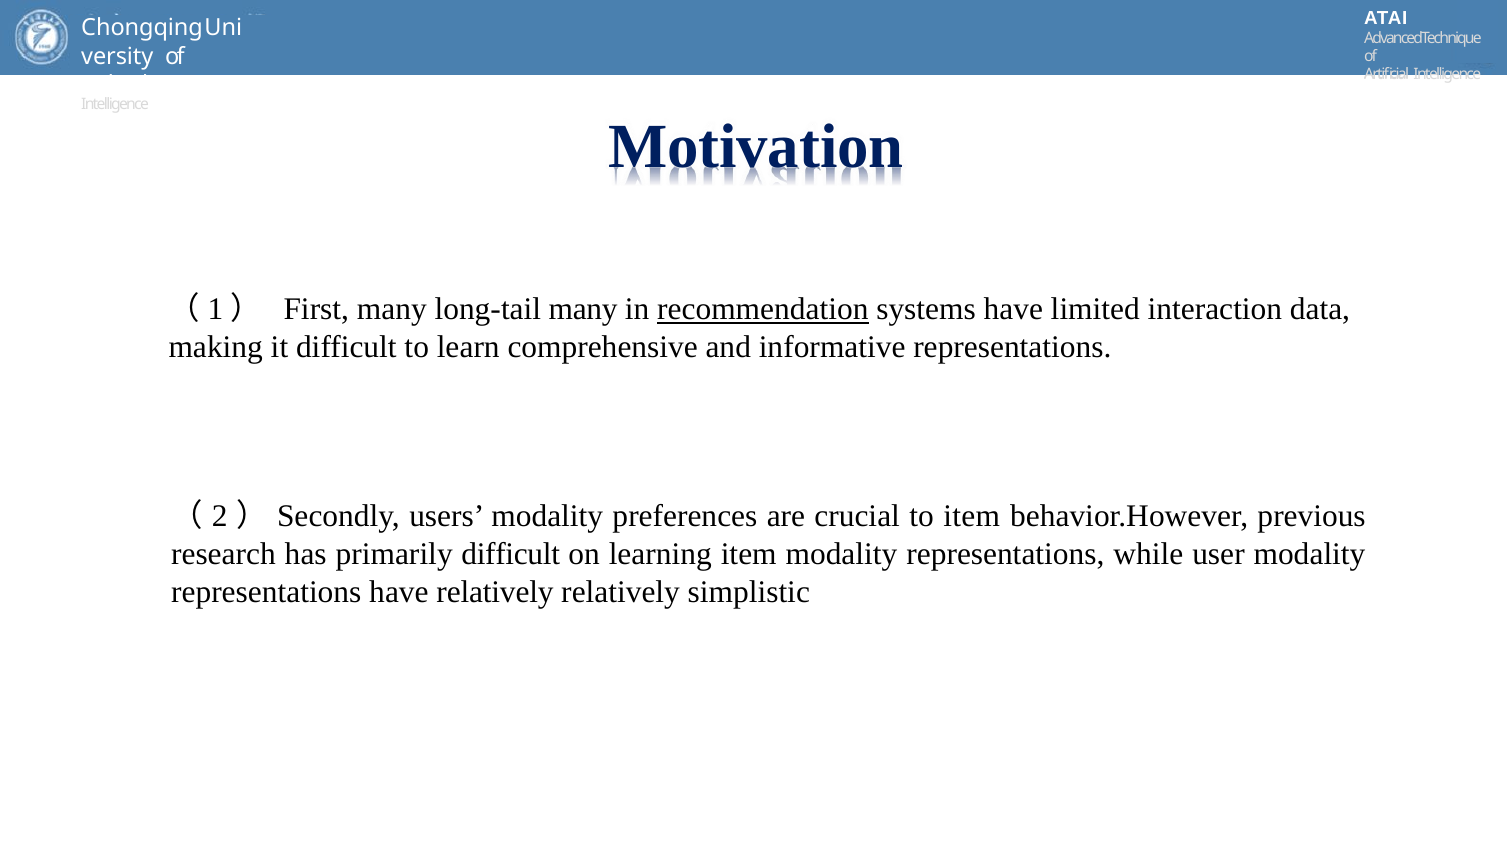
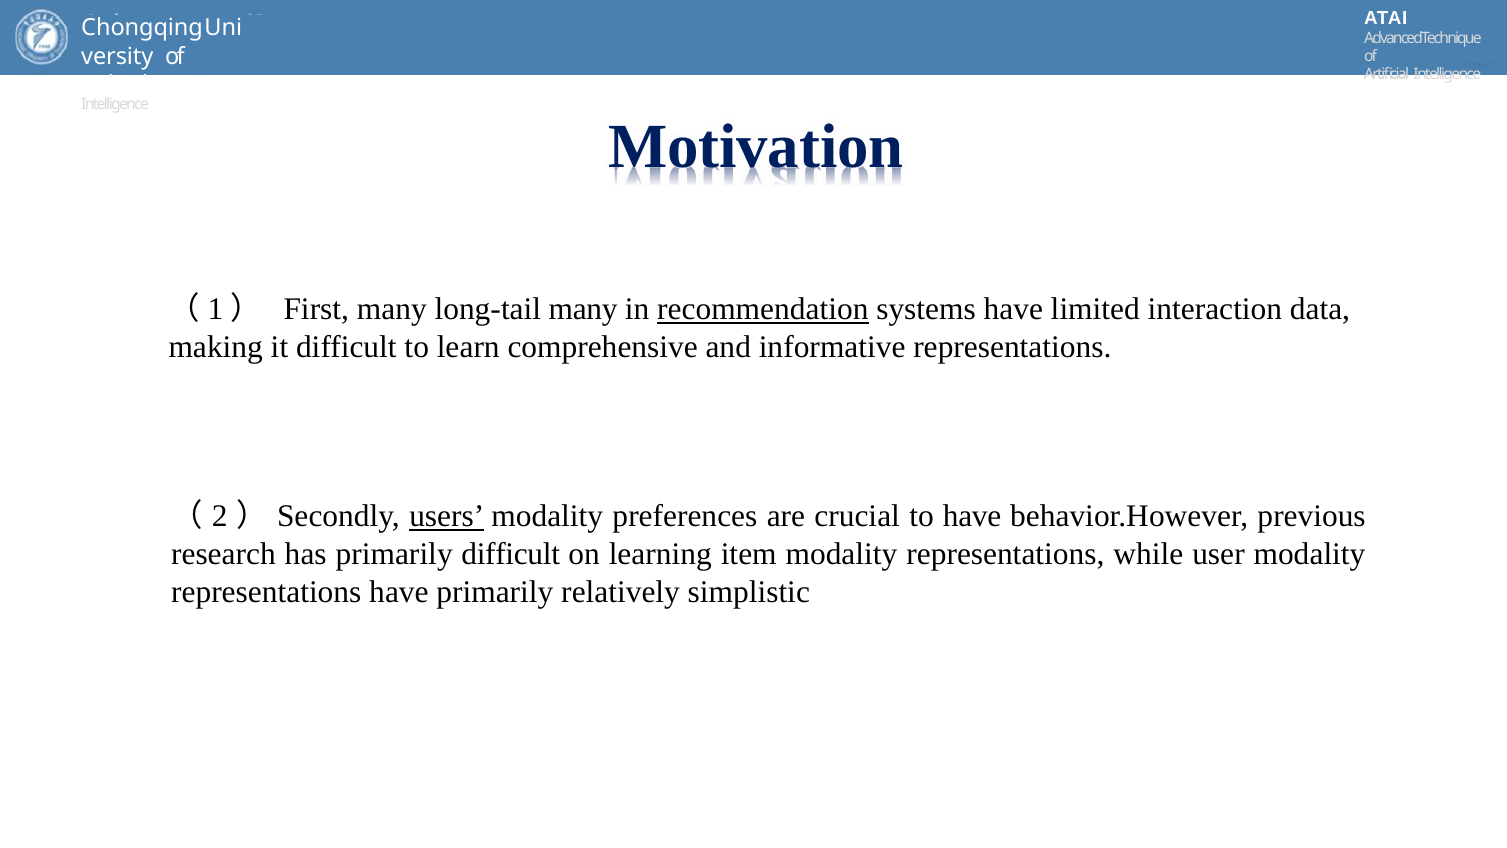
users underline: none -> present (447, 516)
to item: item -> have (972, 516)
have relatively: relatively -> primarily (495, 592)
